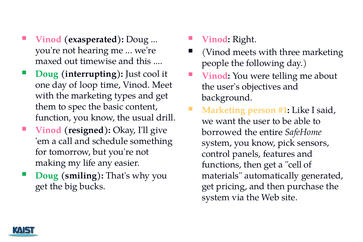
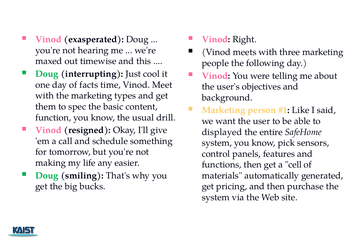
loop: loop -> facts (89, 85)
borrowed: borrowed -> displayed (222, 132)
